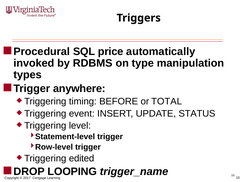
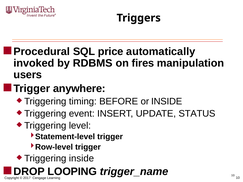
type: type -> fires (143, 63)
types: types -> users (28, 75)
or TOTAL: TOTAL -> INSIDE (167, 102)
edited: edited -> inside (81, 159)
